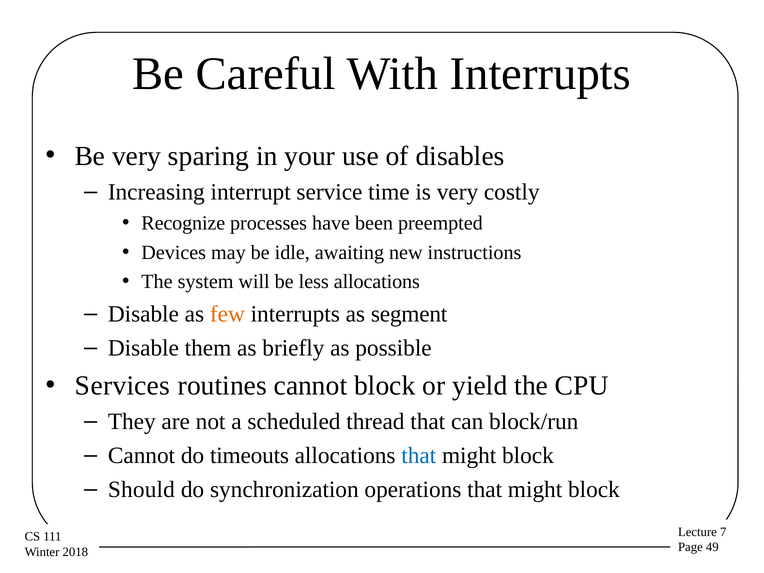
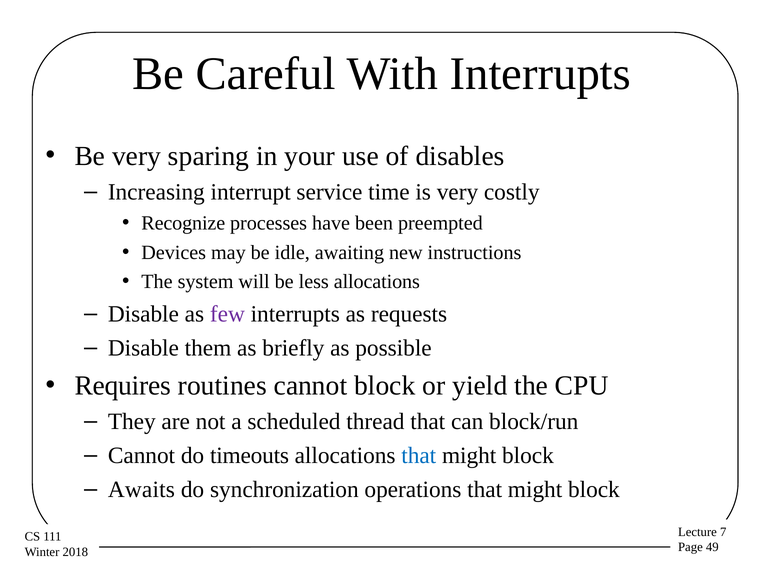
few colour: orange -> purple (227, 314)
segment: segment -> requests (409, 314)
Services: Services -> Requires (123, 386)
Should: Should -> Awaits (141, 490)
